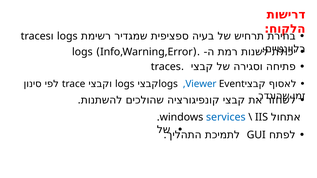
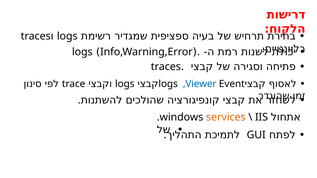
services colour: blue -> orange (226, 117)
